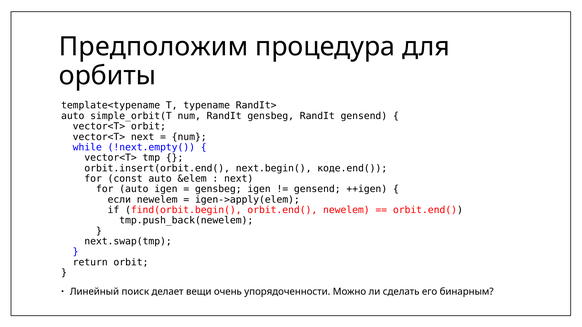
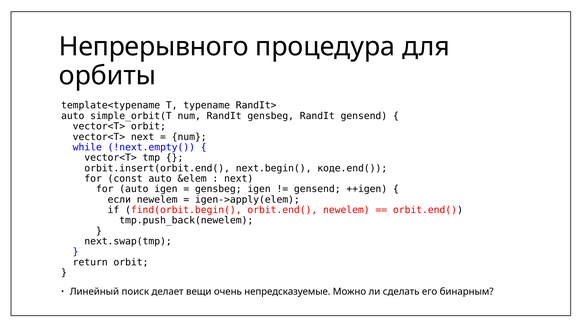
Предположим: Предположим -> Непрерывного (154, 47)
упорядоченности: упорядоченности -> непредсказуемые (287, 292)
